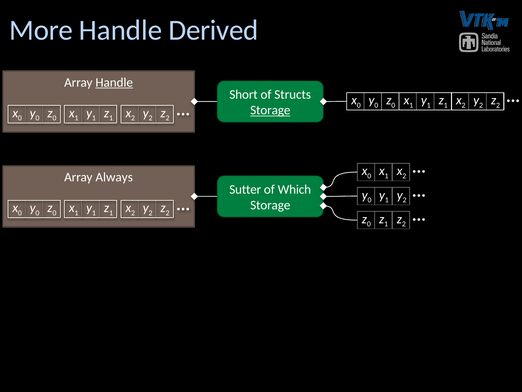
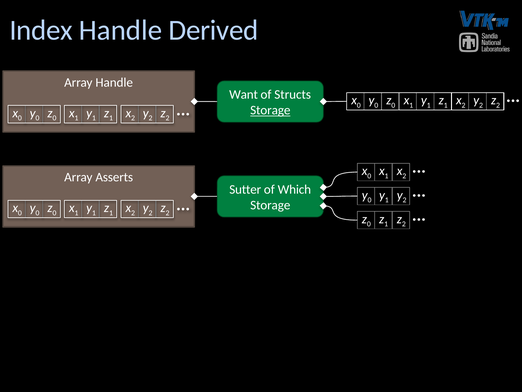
More: More -> Index (41, 30)
Handle underline: present -> none (114, 82)
Short: Short -> Want (244, 94)
Always: Always -> Asserts (114, 177)
